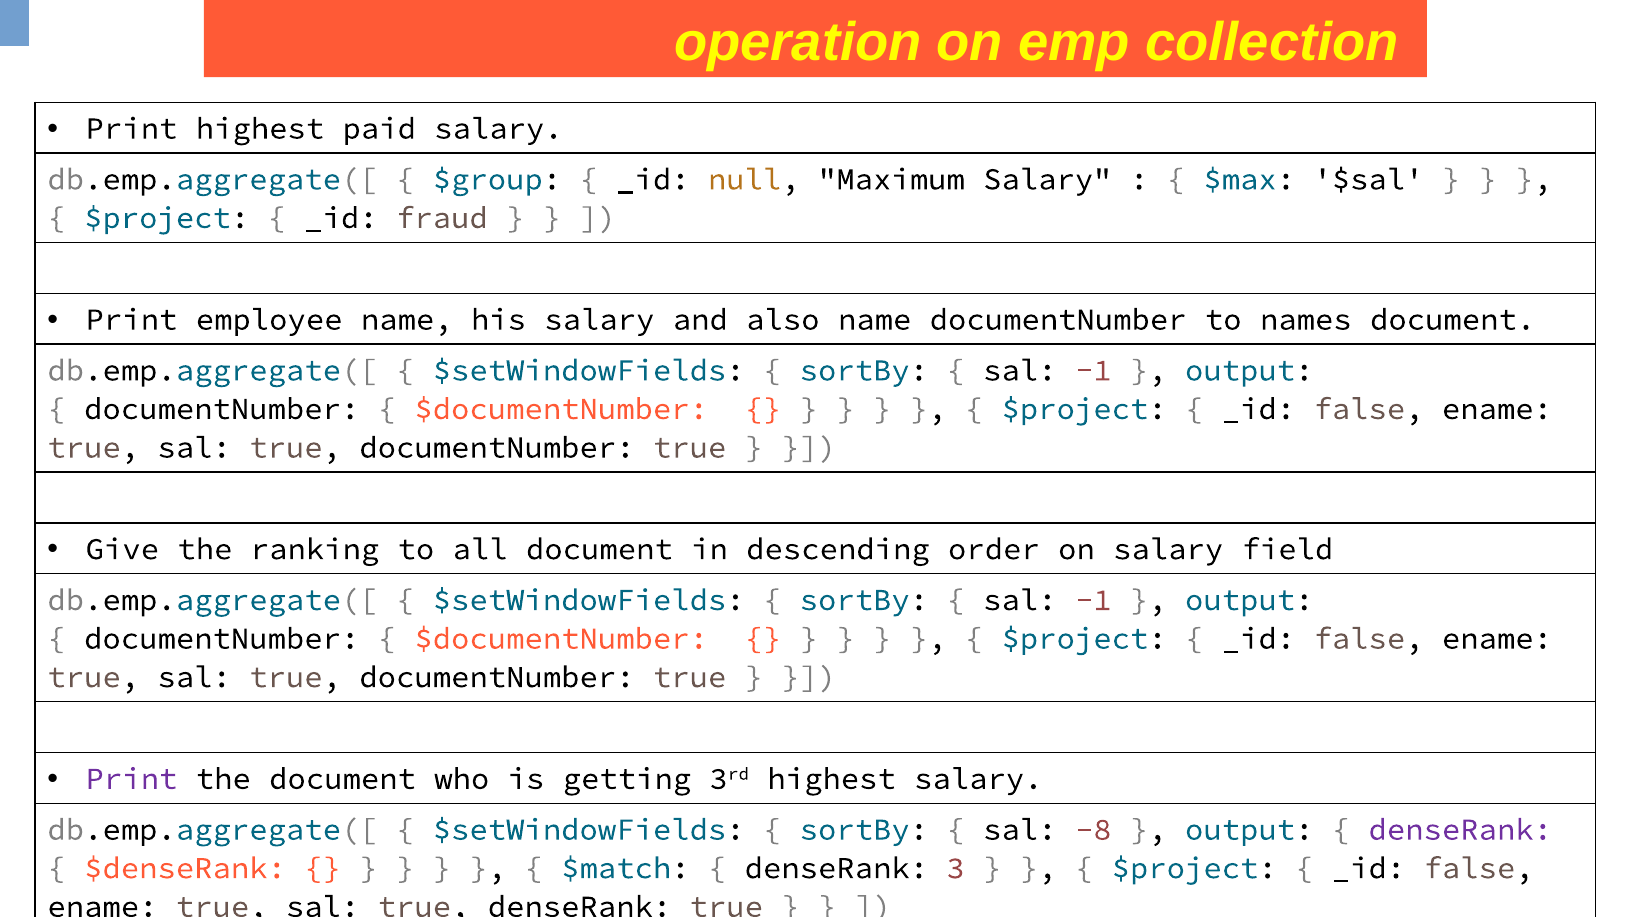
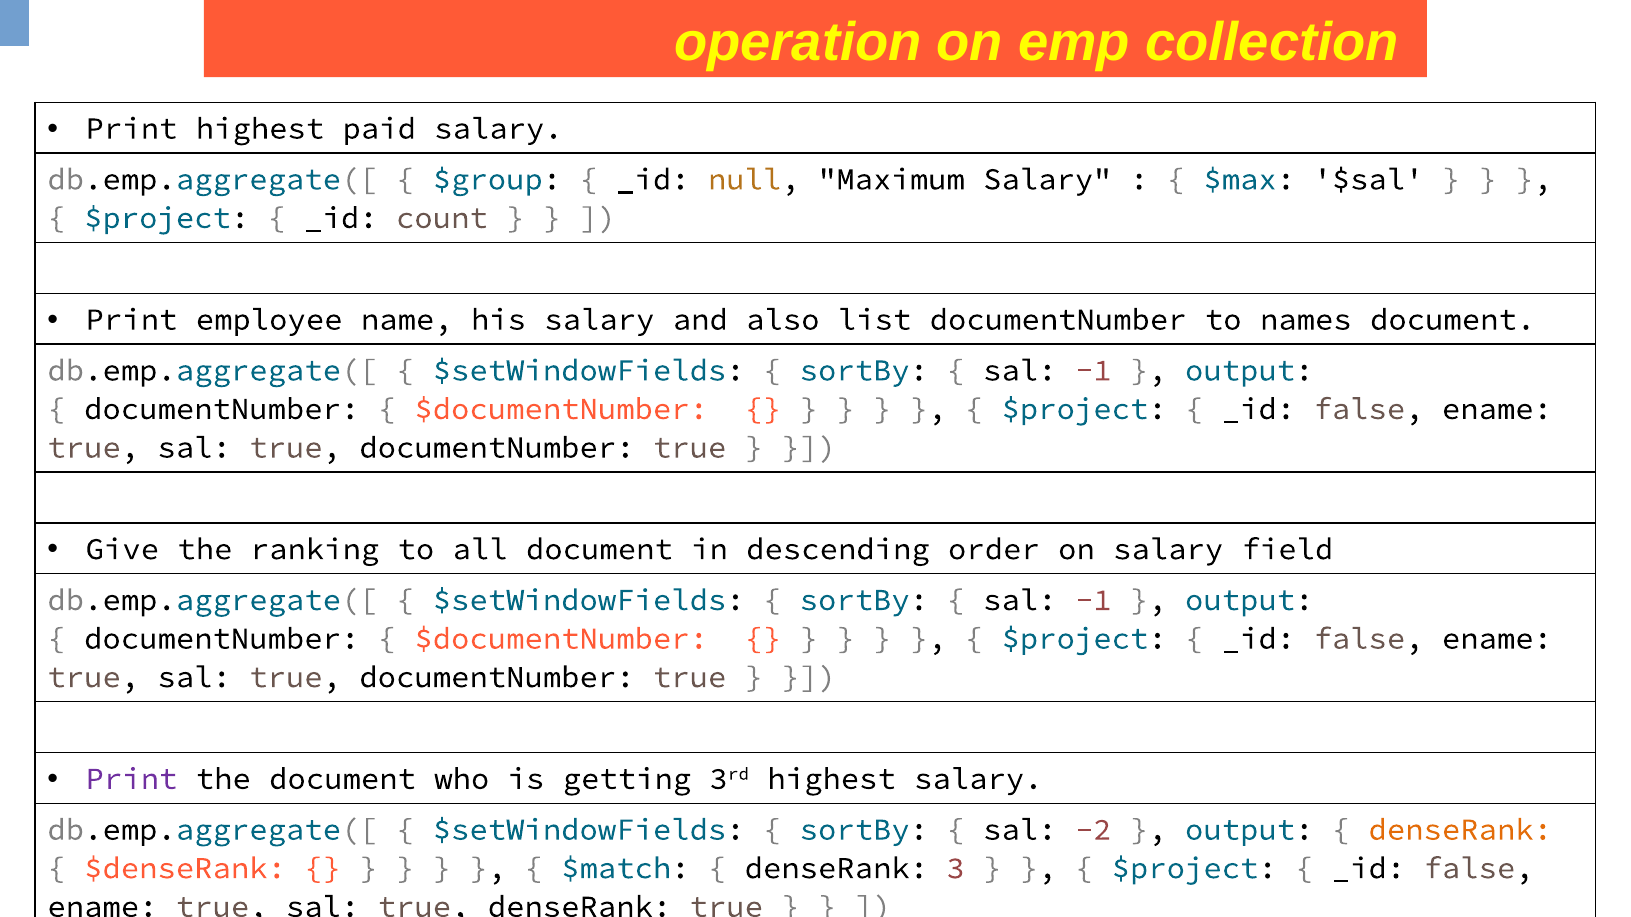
fraud: fraud -> count (442, 218)
also name: name -> list (875, 320)
-8: -8 -> -2 (1093, 830)
denseRank colour: purple -> orange (1460, 830)
